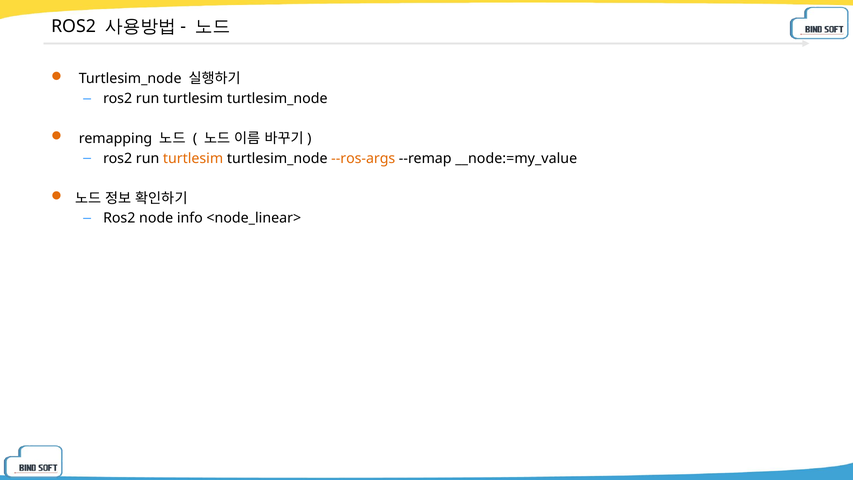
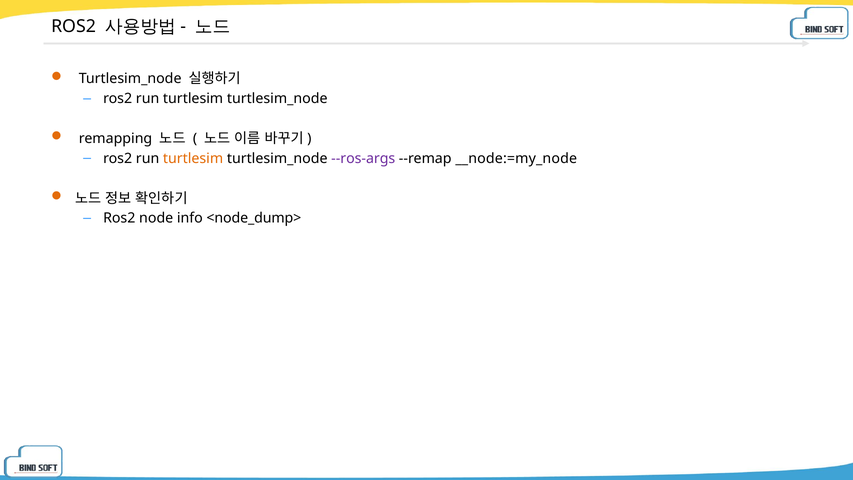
--ros-args colour: orange -> purple (363, 158)
__node:=my_value: __node:=my_value -> __node:=my_node (516, 158)
<node_linear>: <node_linear> -> <node_dump> (254, 218)
